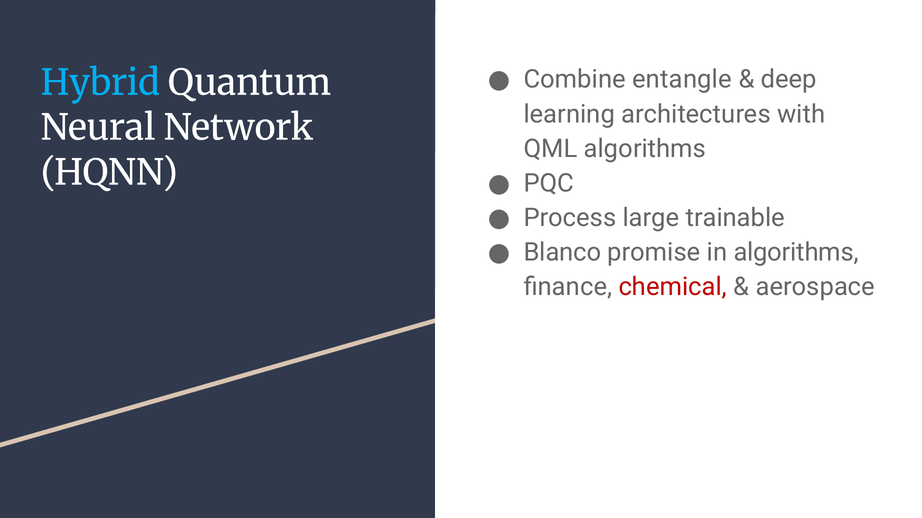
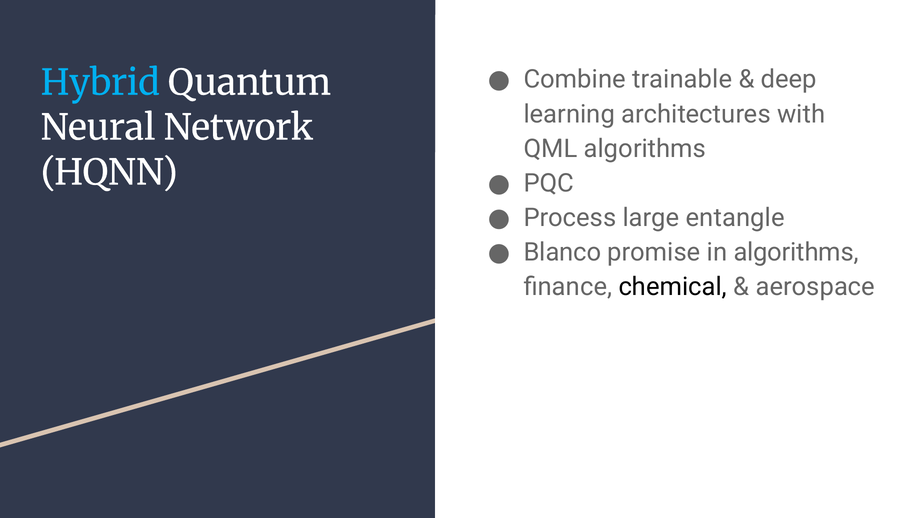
entangle: entangle -> trainable (682, 80)
trainable: trainable -> entangle (735, 218)
chemical colour: red -> black (673, 287)
